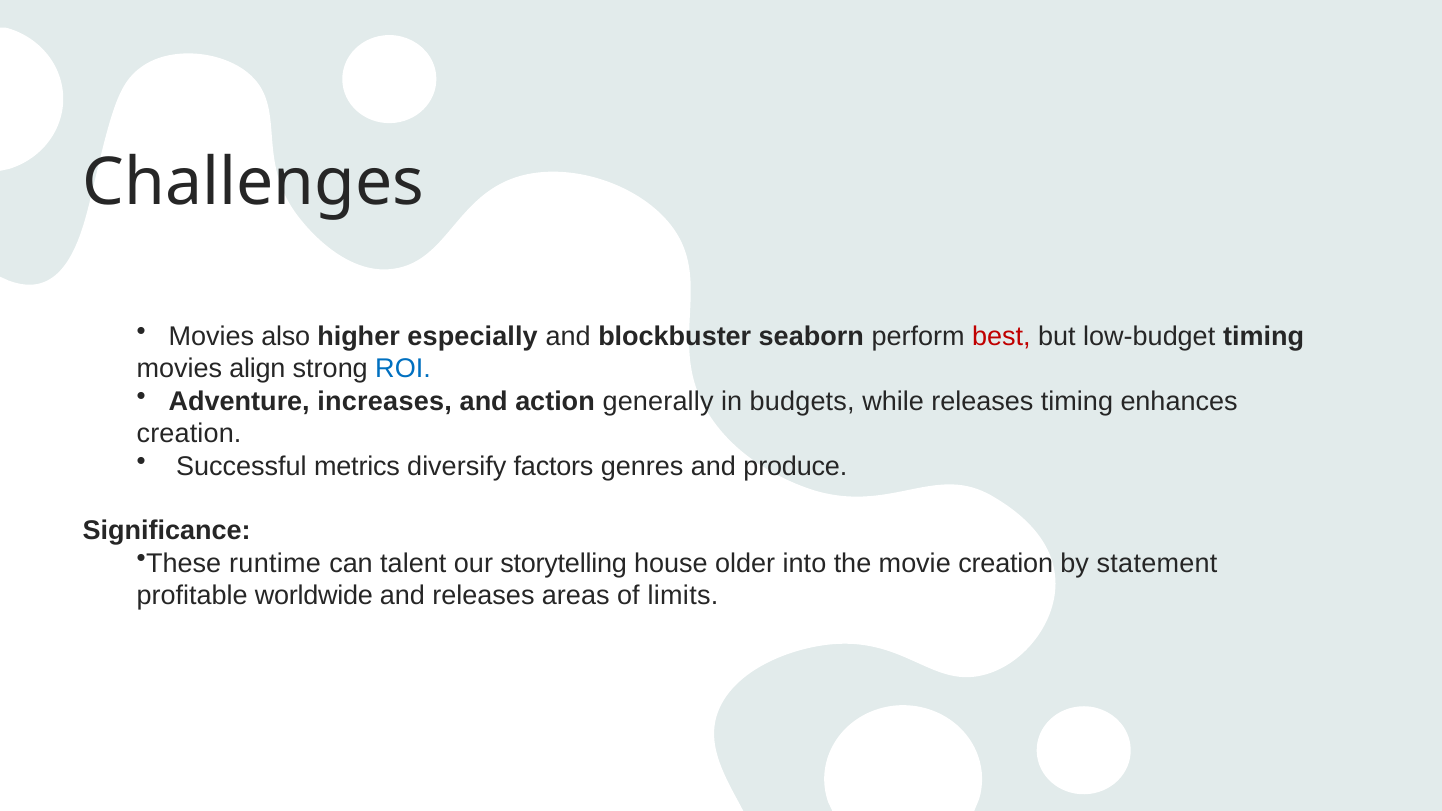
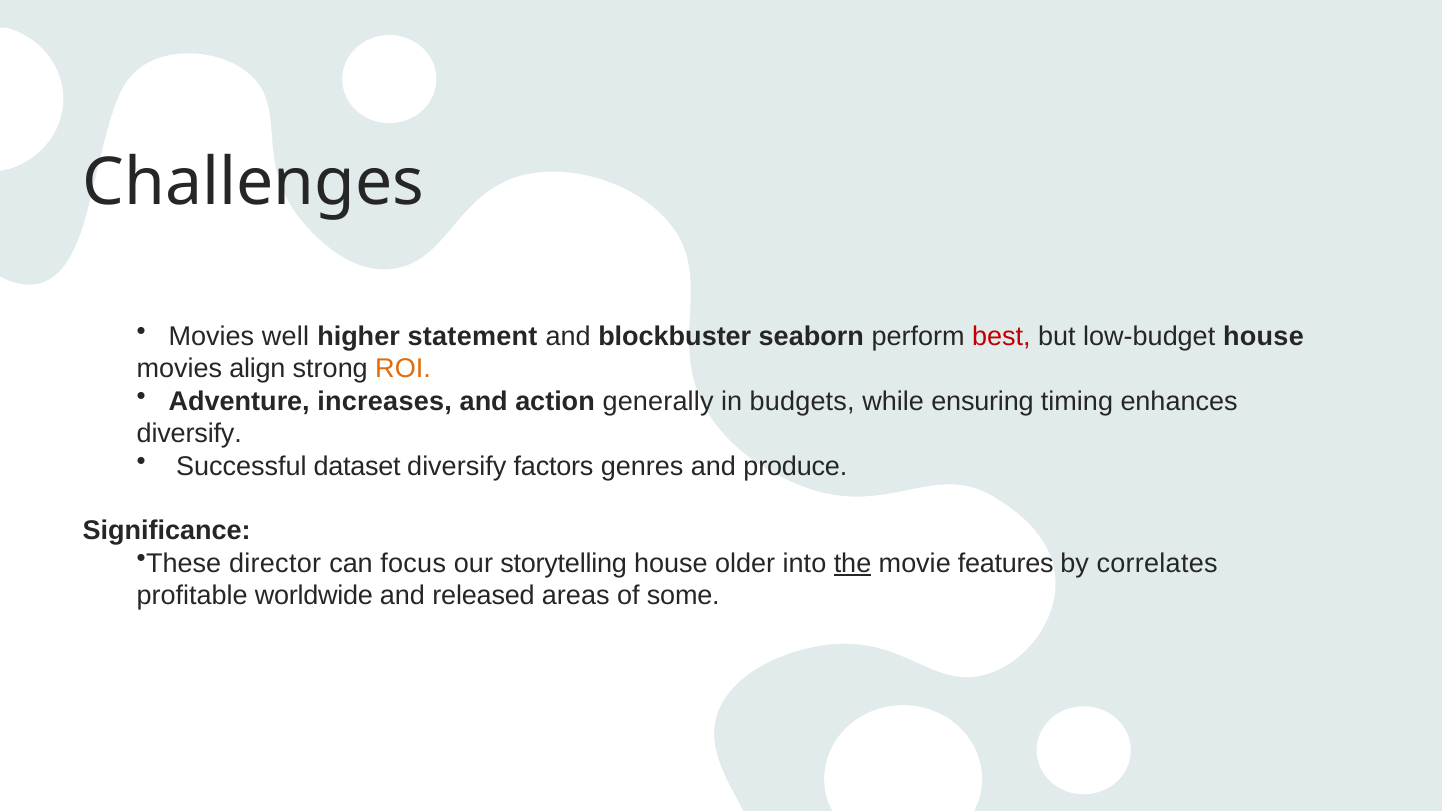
also: also -> well (286, 336)
especially: especially -> statement (473, 336)
low-budget timing: timing -> house (1264, 336)
ROI colour: blue -> orange (403, 369)
while releases: releases -> ensuring (983, 401)
creation: creation -> diversify (189, 434)
metrics: metrics -> dataset (357, 466)
runtime: runtime -> director (275, 564)
talent: talent -> focus (413, 564)
the underline: none -> present (853, 564)
movie creation: creation -> features (1006, 564)
statement: statement -> correlates (1157, 564)
and releases: releases -> released (484, 596)
limits: limits -> some (683, 596)
